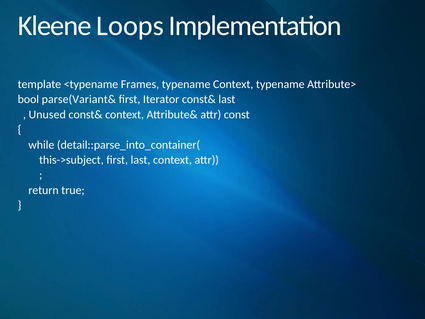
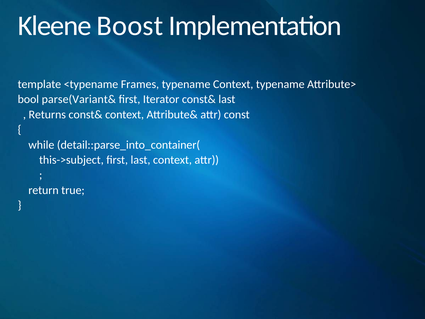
Loops: Loops -> Boost (130, 26)
Unused: Unused -> Returns (47, 114)
